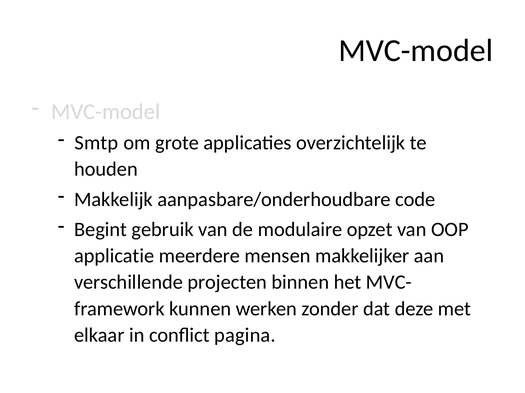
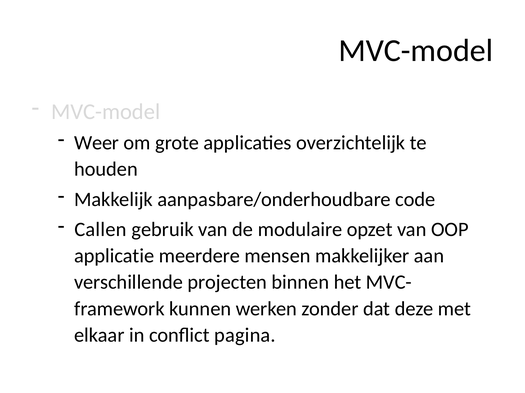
Smtp: Smtp -> Weer (97, 143)
Begint: Begint -> Callen (101, 230)
